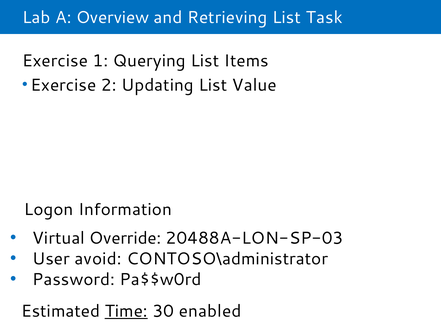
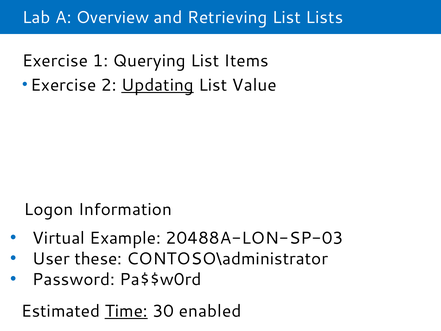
Task: Task -> Lists (324, 17)
Updating underline: none -> present (158, 85)
Override: Override -> Example (125, 238)
avoid: avoid -> these (98, 259)
